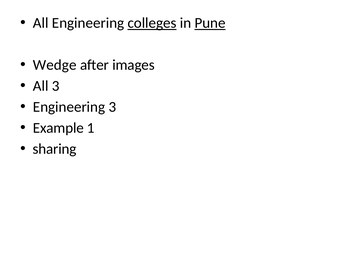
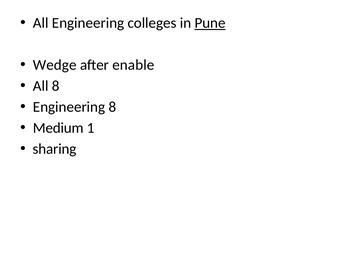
colleges underline: present -> none (152, 23)
images: images -> enable (133, 65)
All 3: 3 -> 8 (56, 86)
Engineering 3: 3 -> 8 (112, 107)
Example: Example -> Medium (58, 128)
